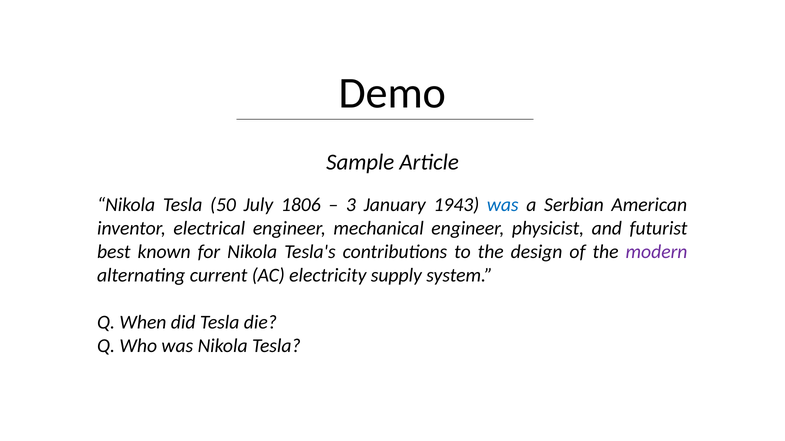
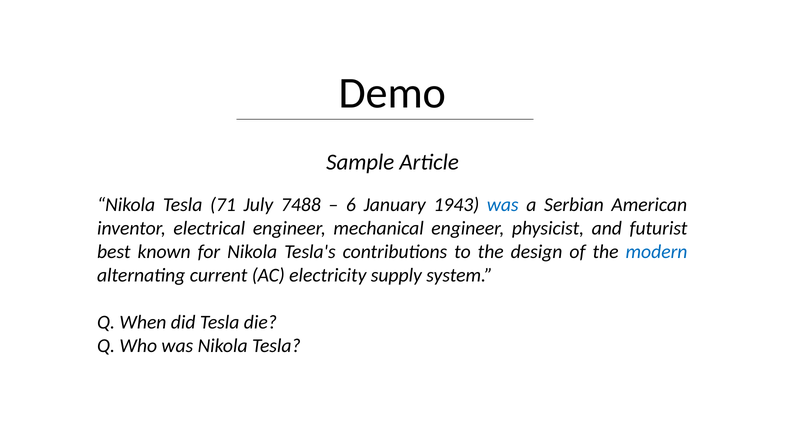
50: 50 -> 71 (223, 205)
1806: 1806 -> 7488 (301, 205)
3: 3 -> 6 (351, 205)
modern colour: purple -> blue (657, 252)
